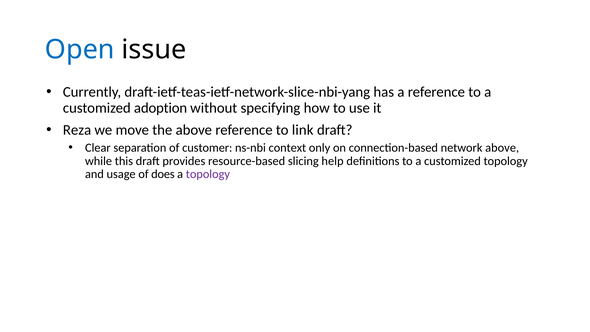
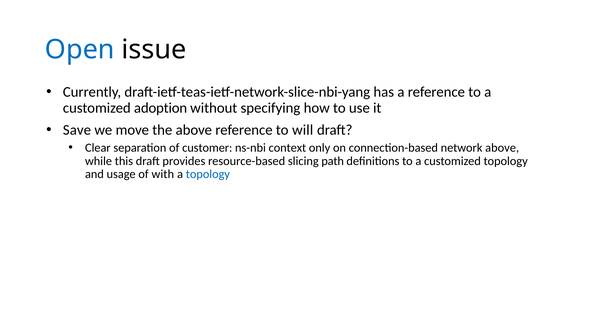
Reza: Reza -> Save (77, 130)
link: link -> will (303, 130)
help: help -> path (333, 161)
does: does -> with (163, 174)
topology colour: purple -> blue (208, 174)
